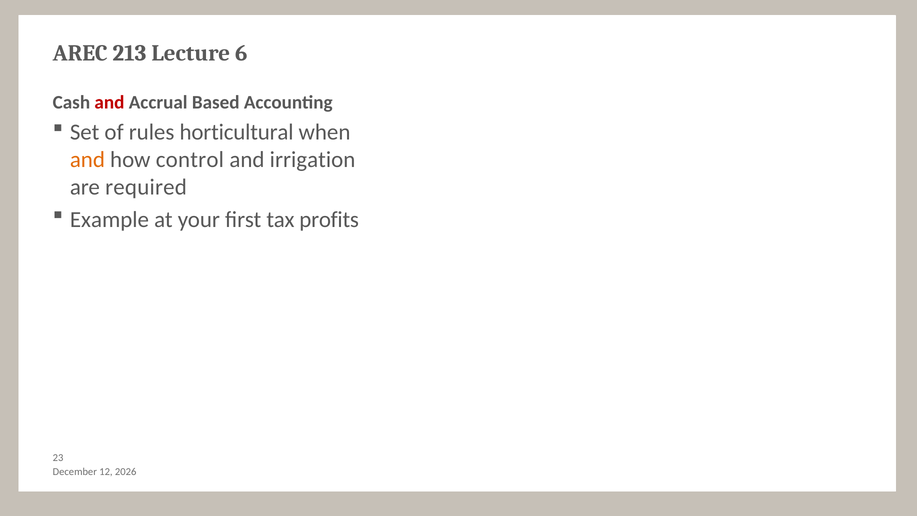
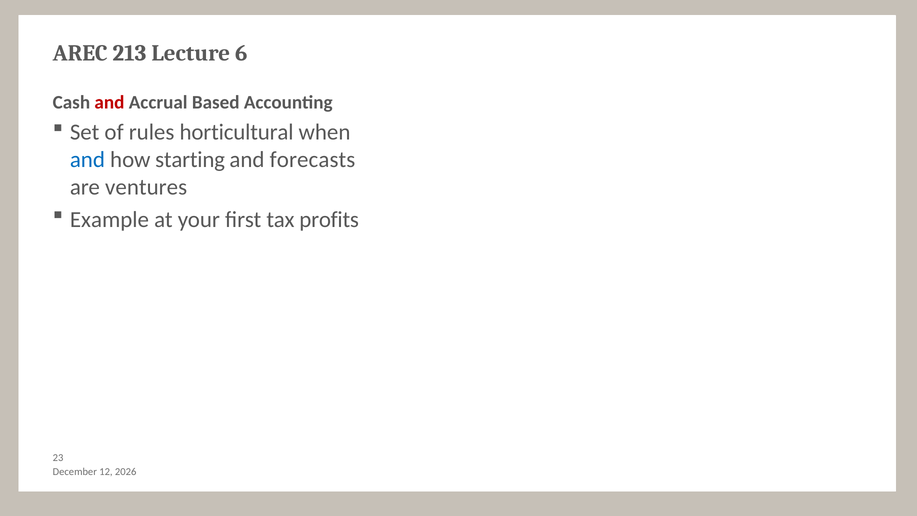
and colour: orange -> blue (87, 160)
control: control -> starting (190, 160)
irrigation: irrigation -> forecasts (313, 160)
required: required -> ventures (146, 187)
